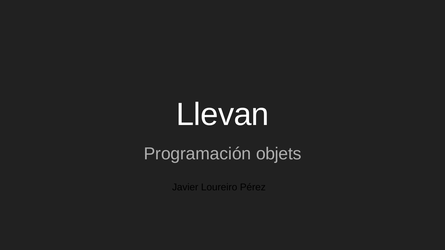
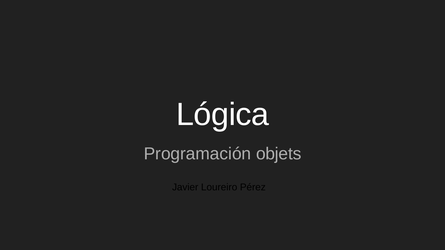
Llevan: Llevan -> Lógica (223, 115)
